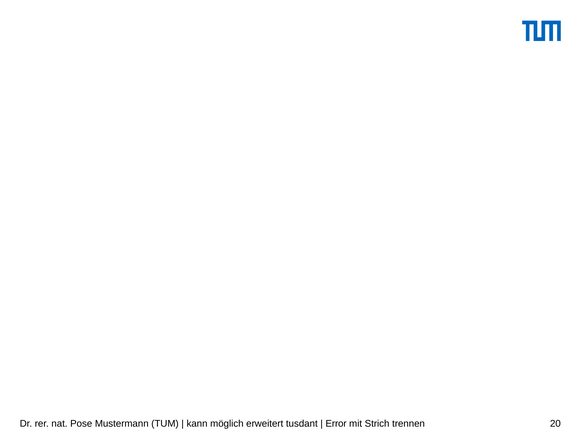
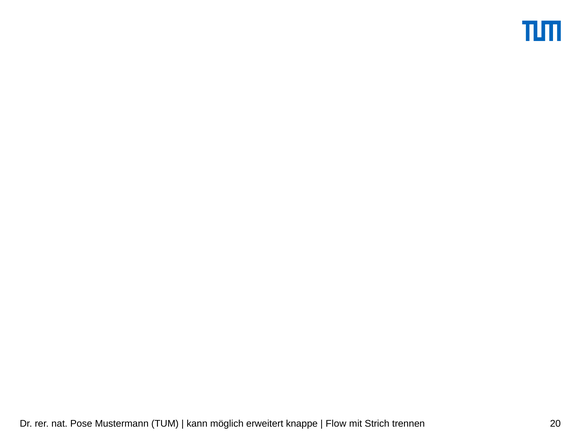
tusdant: tusdant -> knappe (302, 424)
Error: Error -> Flow (336, 424)
